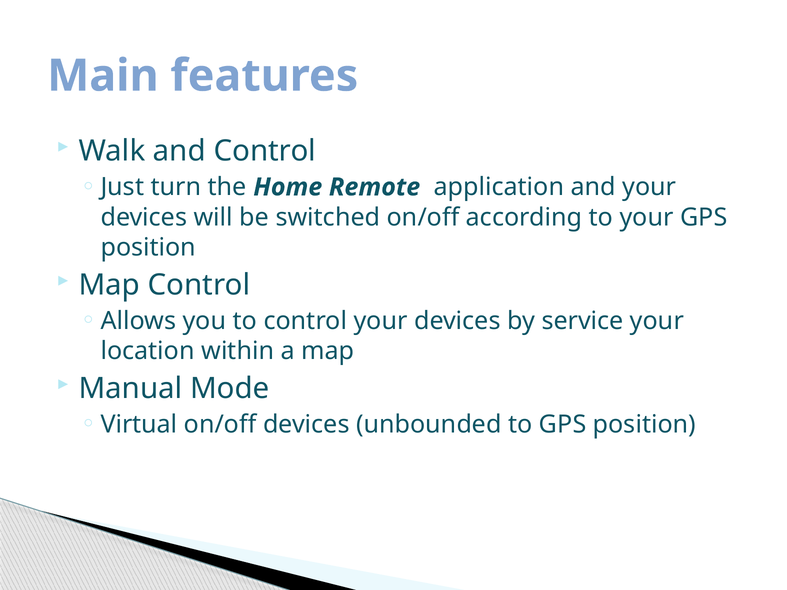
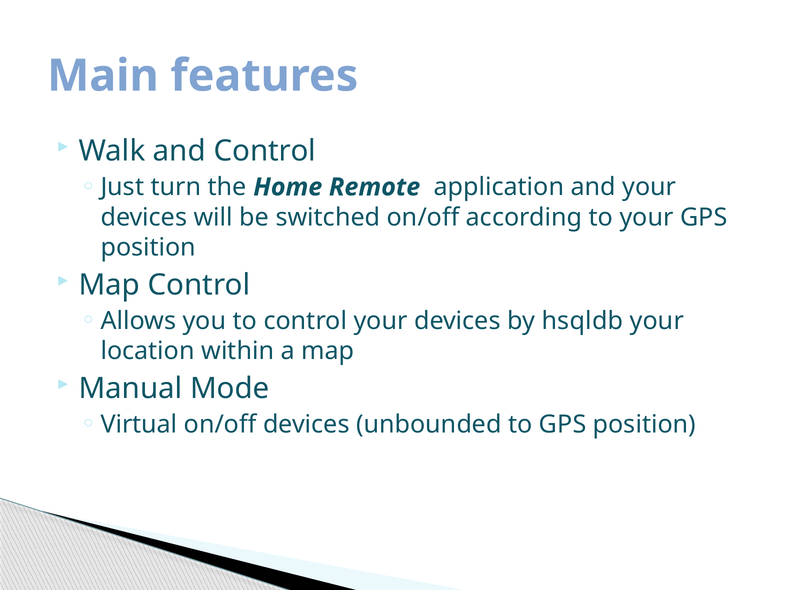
service: service -> hsqldb (582, 321)
